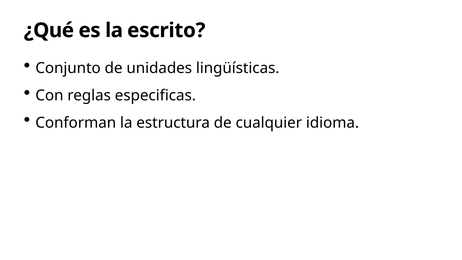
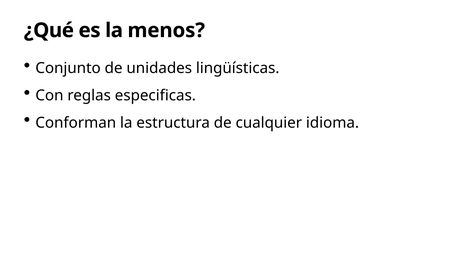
escrito: escrito -> menos (166, 30)
